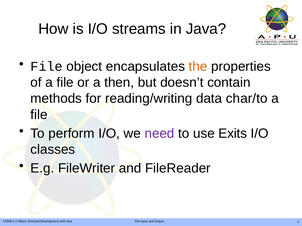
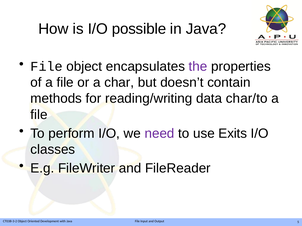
streams: streams -> possible (139, 29)
the colour: orange -> purple (198, 67)
then: then -> char (119, 83)
